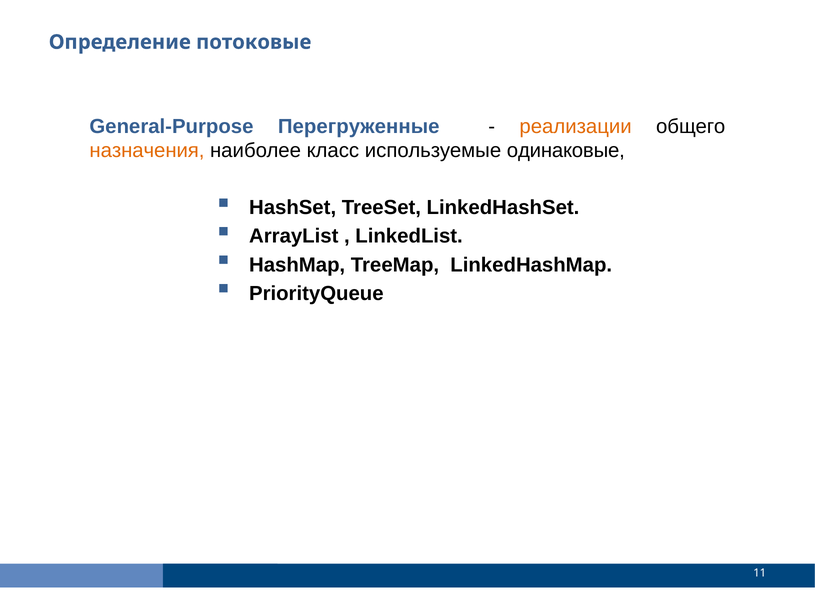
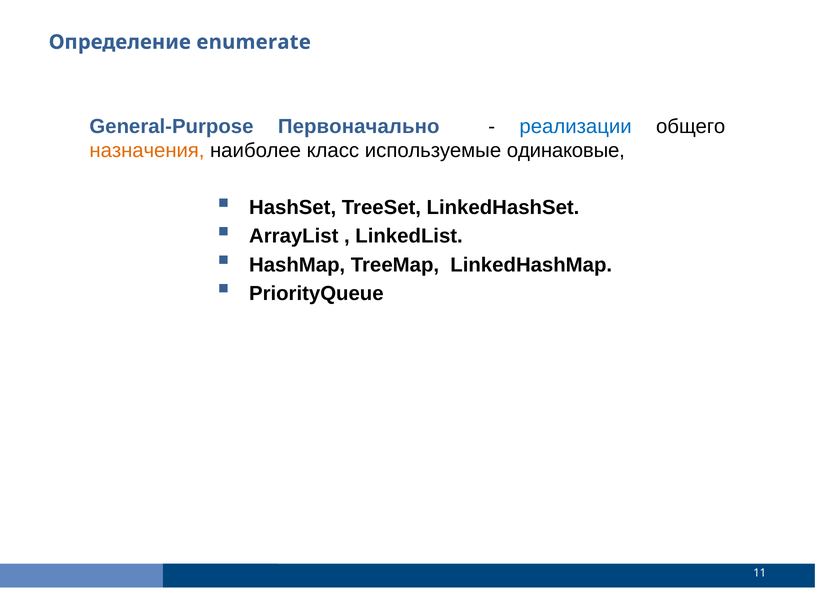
потоковые: потоковые -> enumerate (254, 42)
Перегруженные: Перегруженные -> Первоначально (359, 126)
реализации colour: orange -> blue (576, 126)
